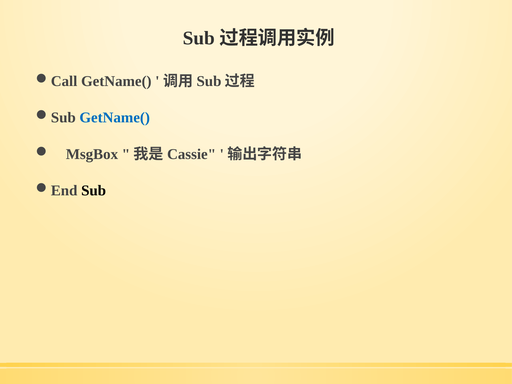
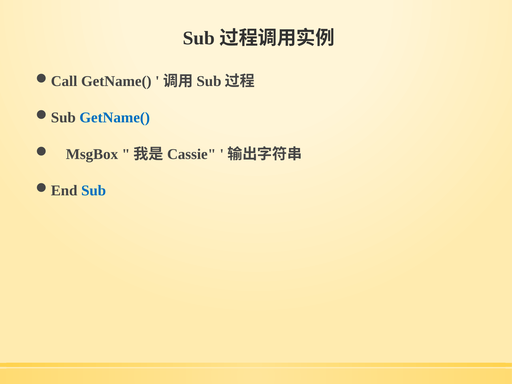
Sub colour: black -> blue (94, 191)
